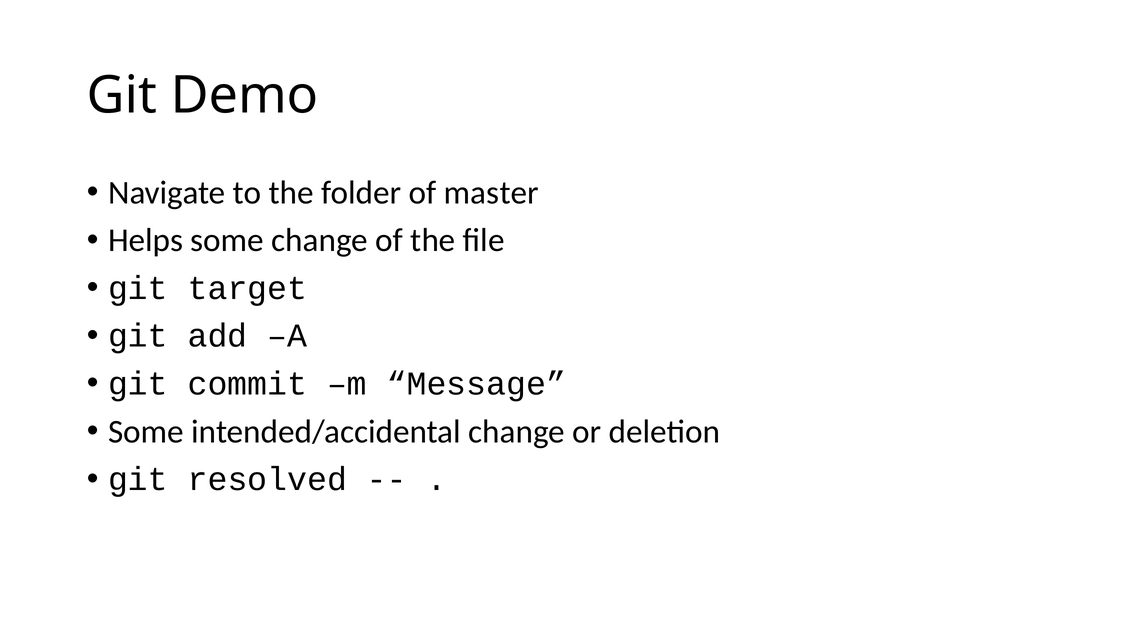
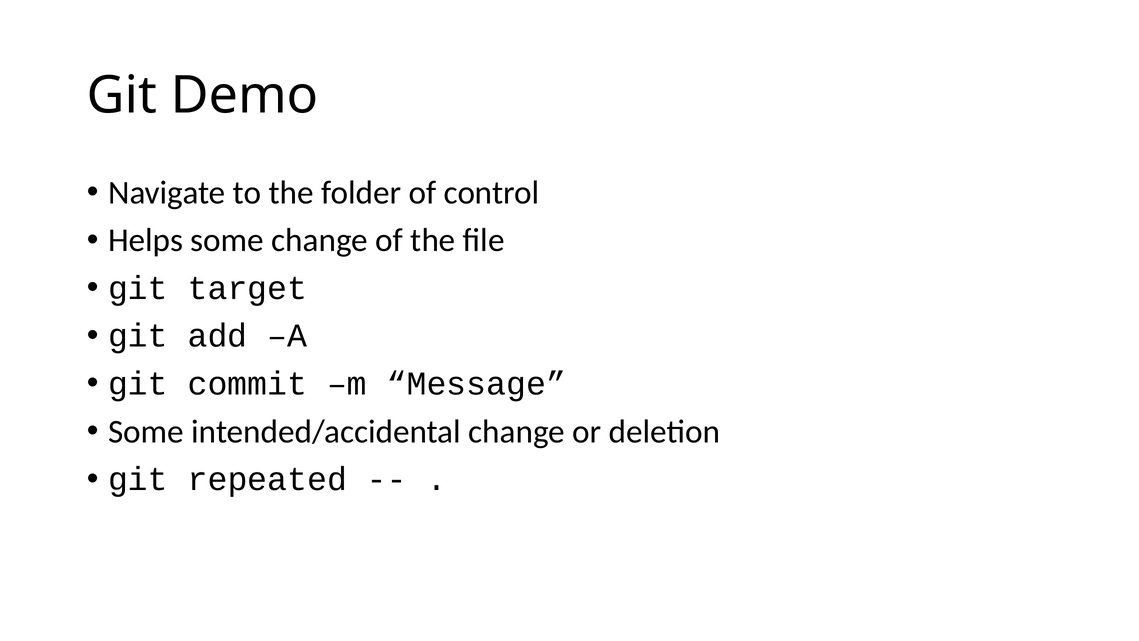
master: master -> control (492, 193)
resolved: resolved -> repeated (267, 479)
